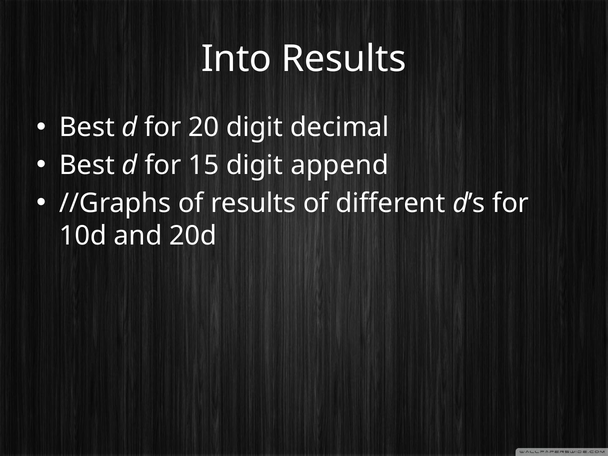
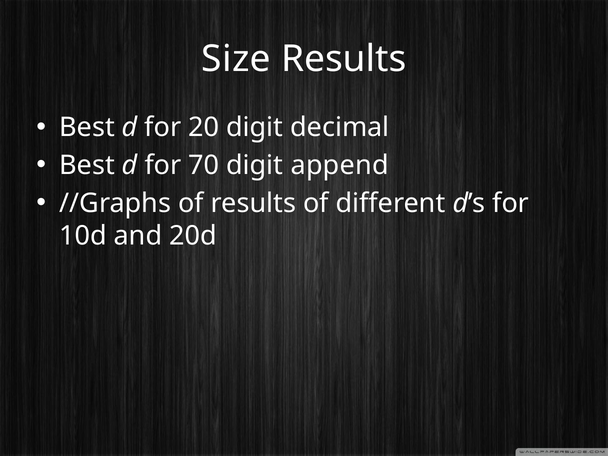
Into: Into -> Size (236, 59)
15: 15 -> 70 (204, 165)
